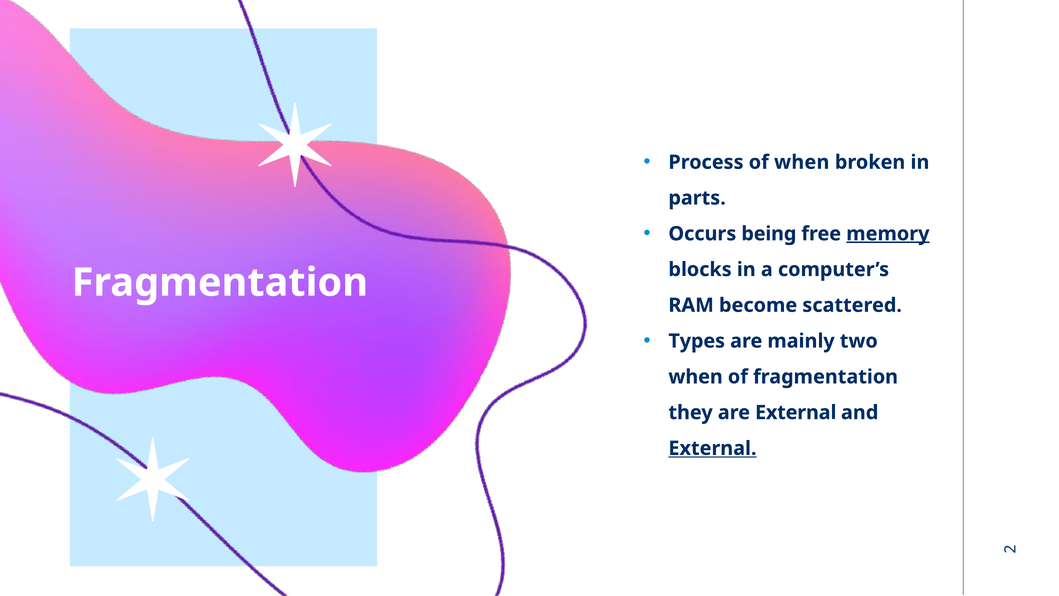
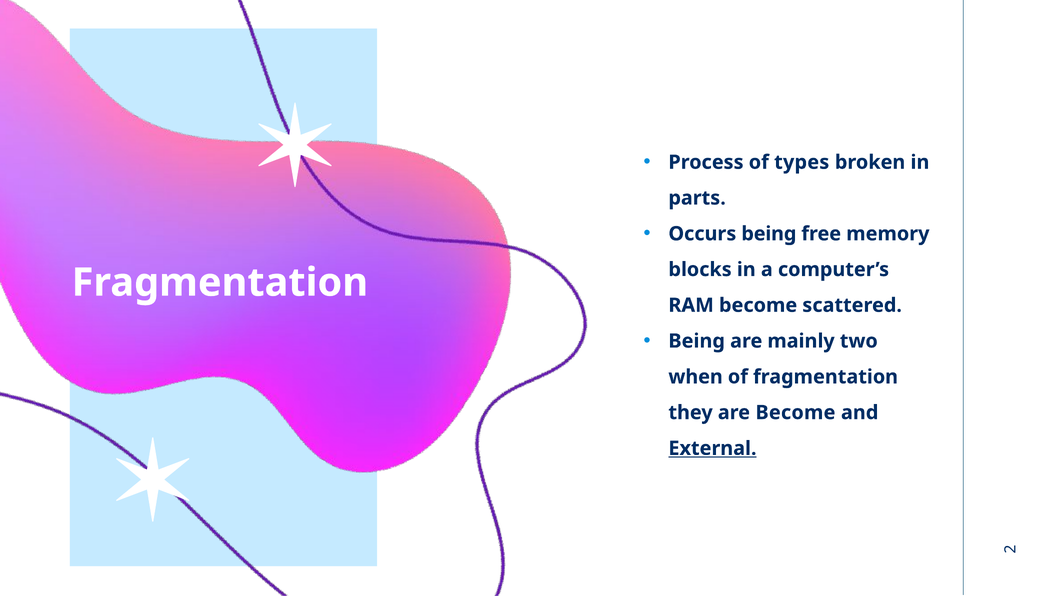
of when: when -> types (802, 162)
memory underline: present -> none (888, 234)
Types: Types -> Being (697, 341)
are External: External -> Become (795, 412)
